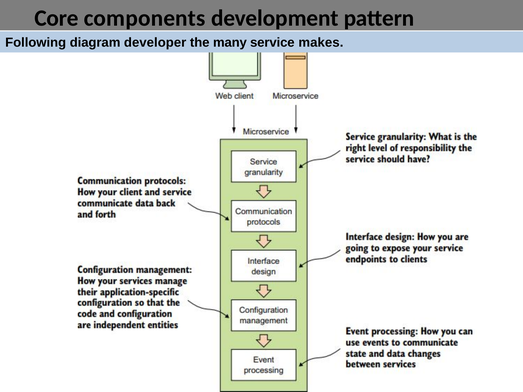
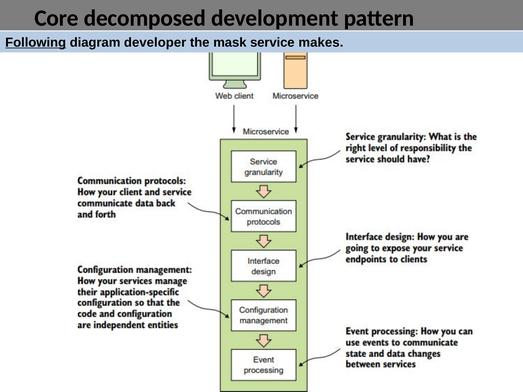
components: components -> decomposed (145, 18)
Following underline: none -> present (36, 42)
many: many -> mask (230, 42)
